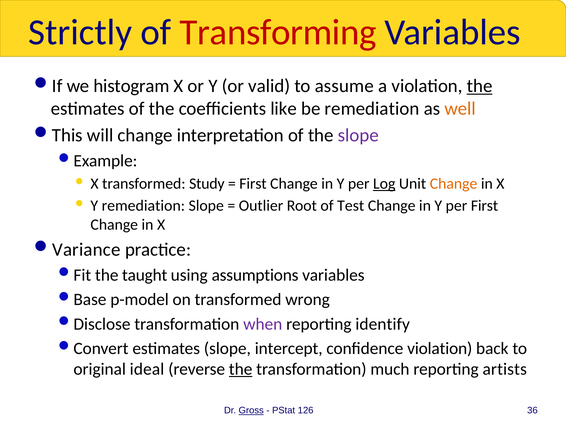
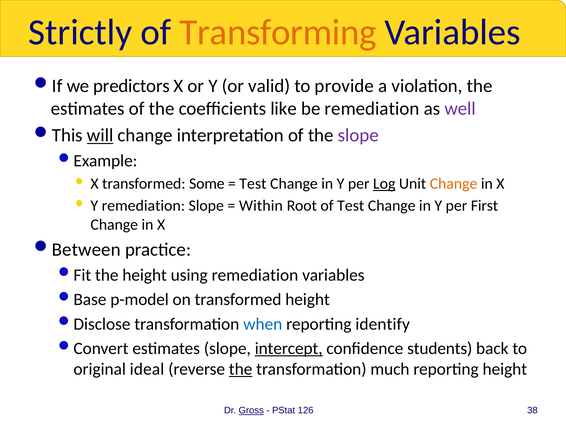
Transforming colour: red -> orange (278, 32)
histogram: histogram -> predictors (132, 86)
assume: assume -> provide (344, 86)
the underline: present -> none (480, 86)
well colour: orange -> purple (460, 109)
will underline: none -> present (100, 136)
Study: Study -> Some (207, 184)
First: First -> Test (253, 184)
Outlier: Outlier -> Within (261, 206)
Variance: Variance -> Between (86, 250)
the taught: taught -> height (145, 275)
using assumptions: assumptions -> remediation (255, 275)
transformed wrong: wrong -> height (308, 300)
when colour: purple -> blue (263, 324)
intercept underline: none -> present (289, 349)
confidence violation: violation -> students (440, 349)
reporting artists: artists -> height (505, 370)
36: 36 -> 38 (532, 411)
